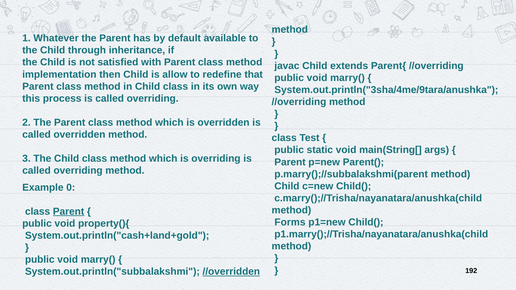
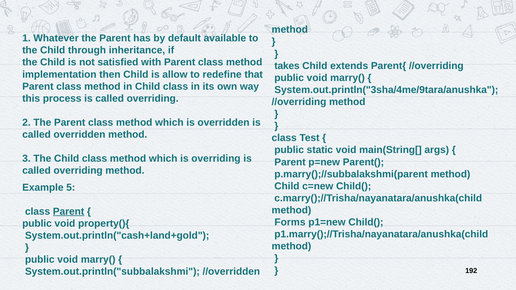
javac: javac -> takes (287, 66)
0: 0 -> 5 (71, 188)
//overridden underline: present -> none (231, 272)
